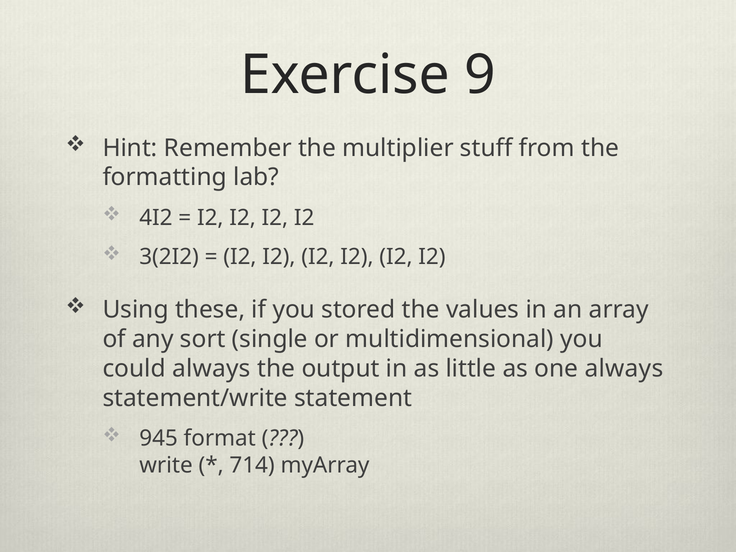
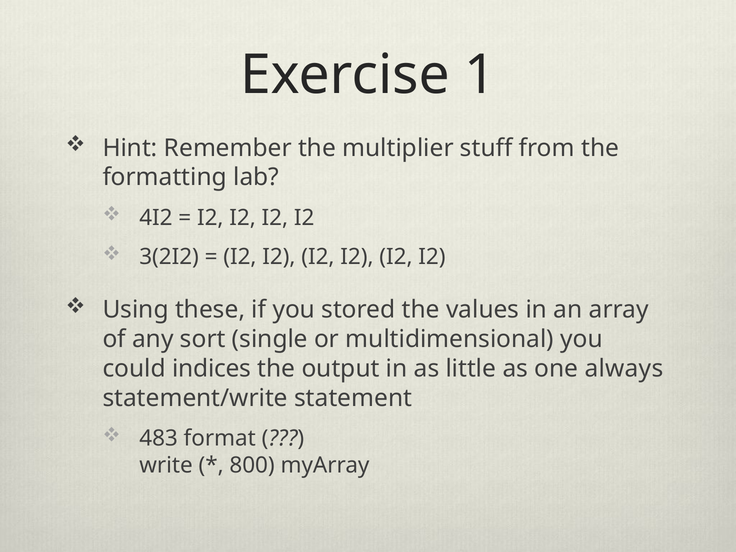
9: 9 -> 1 (480, 75)
could always: always -> indices (212, 369)
945: 945 -> 483 (159, 438)
714: 714 -> 800 (252, 465)
